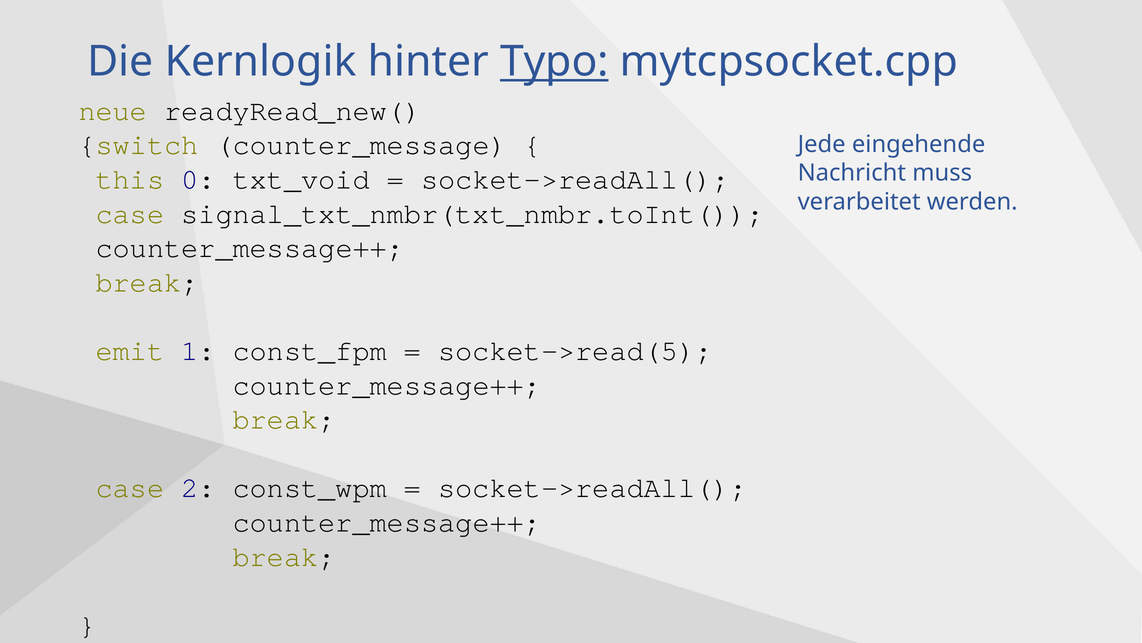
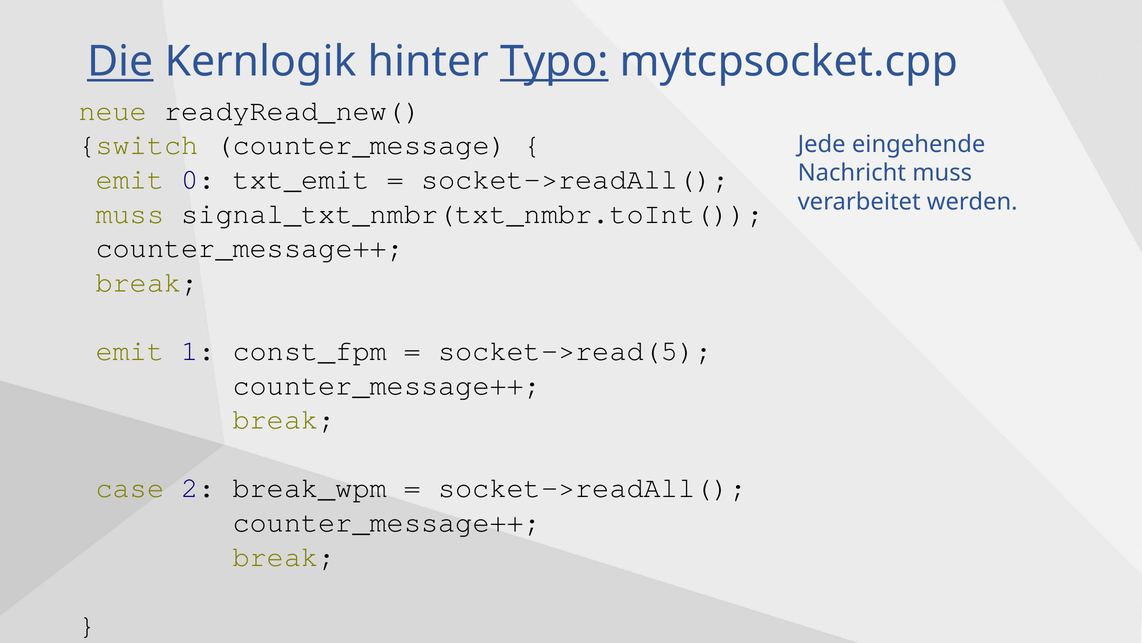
Die underline: none -> present (120, 62)
this: this -> emit (130, 179)
txt_void: txt_void -> txt_emit (301, 179)
case: case -> muss (130, 213)
const_wpm: const_wpm -> break_wpm (310, 488)
